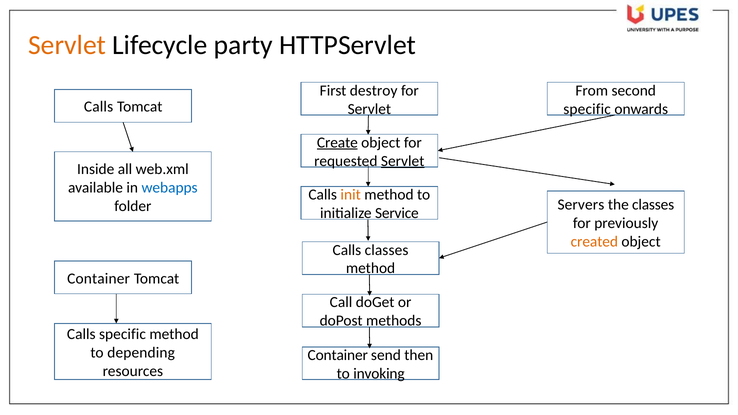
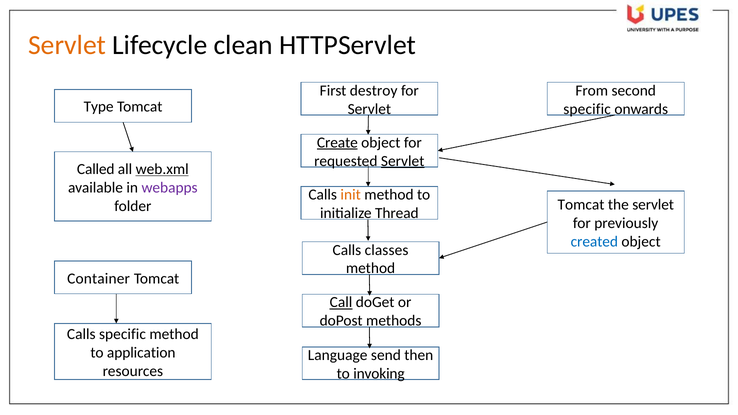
party: party -> clean (243, 45)
Calls: Calls -> Type (99, 107)
Inside: Inside -> Called (96, 169)
web.xml underline: none -> present (162, 169)
webapps colour: blue -> purple (170, 188)
Servers: Servers -> Tomcat (581, 205)
the classes: classes -> servlet (653, 205)
Service: Service -> Thread (397, 213)
created colour: orange -> blue (594, 242)
Call underline: none -> present (341, 303)
depending: depending -> application (141, 353)
Container: Container -> Language (338, 355)
